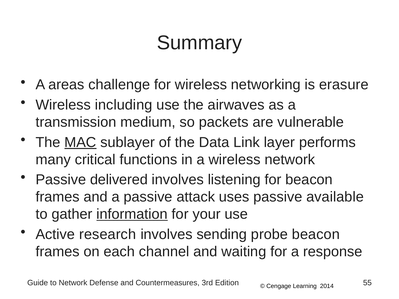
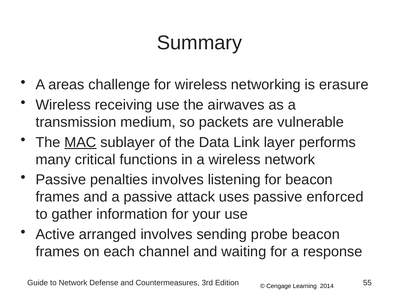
including: including -> receiving (124, 105)
delivered: delivered -> penalties (119, 180)
available: available -> enforced (335, 197)
information underline: present -> none (132, 214)
research: research -> arranged (108, 235)
